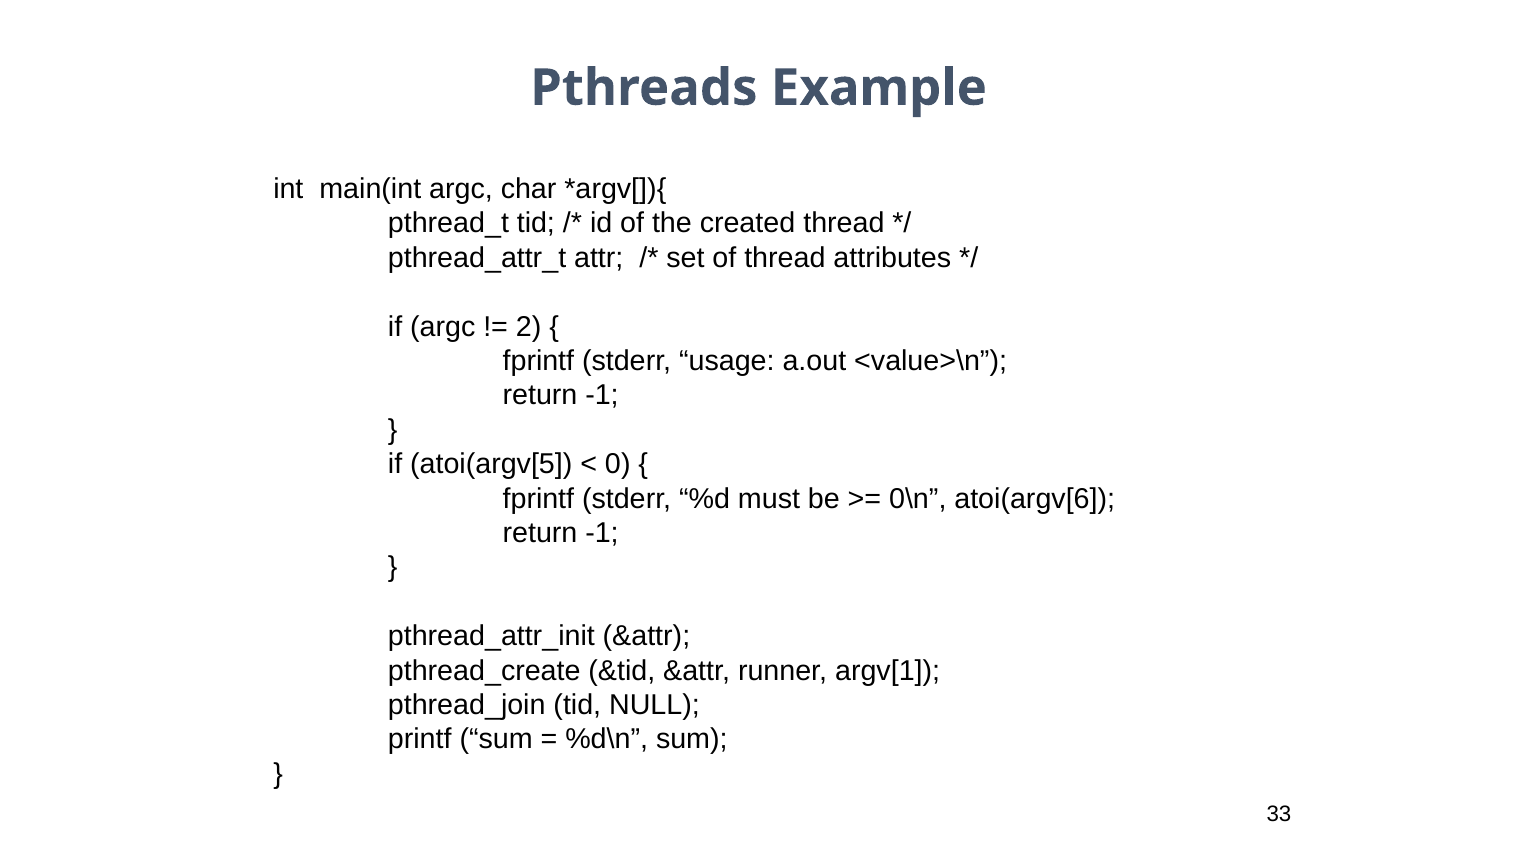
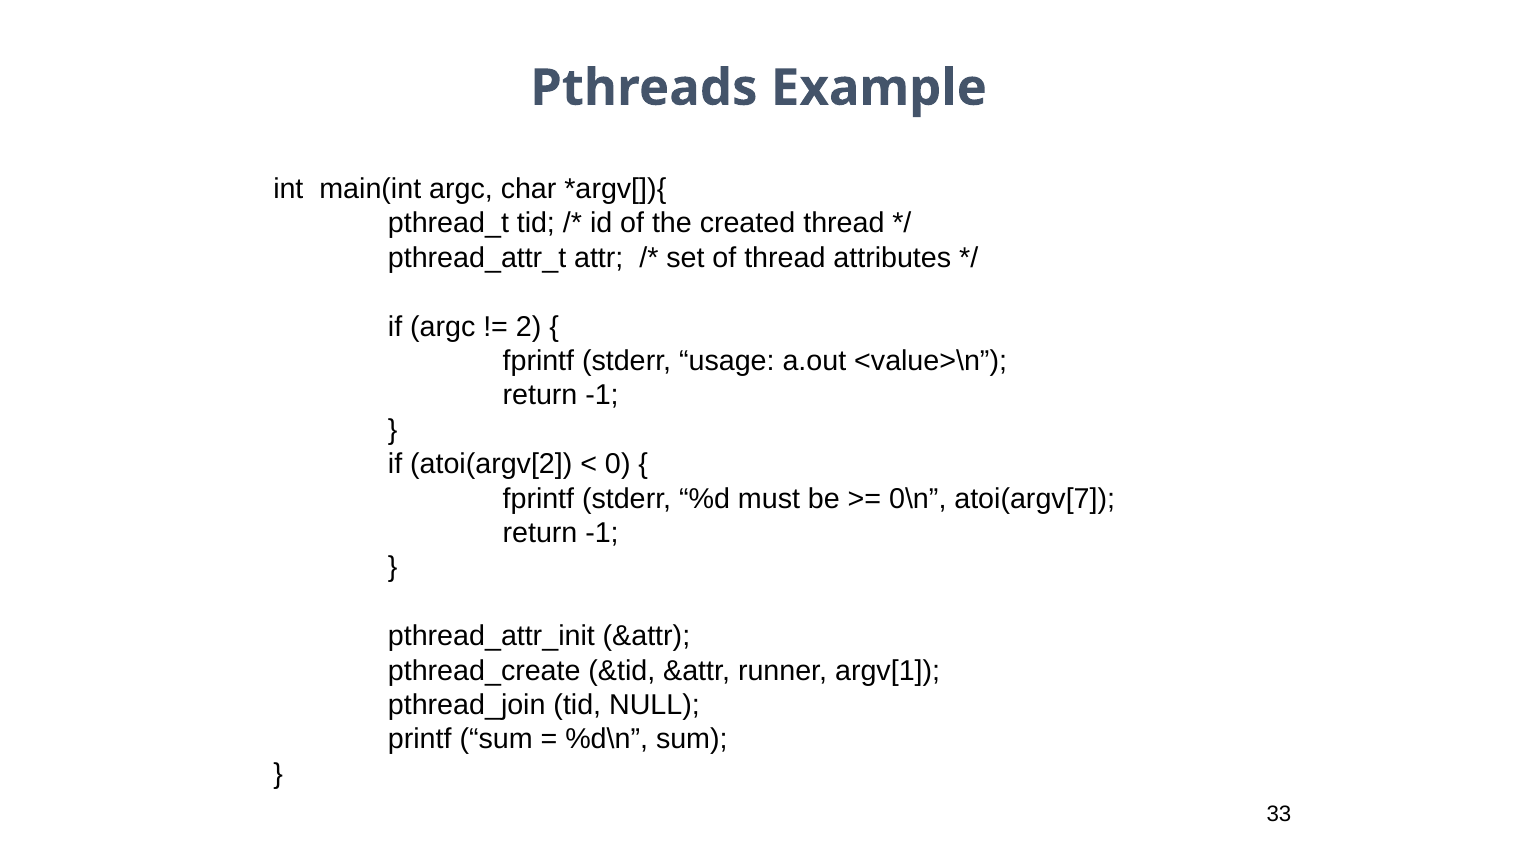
atoi(argv[5: atoi(argv[5 -> atoi(argv[2 (491, 464)
atoi(argv[6: atoi(argv[6 -> atoi(argv[7 (1035, 499)
